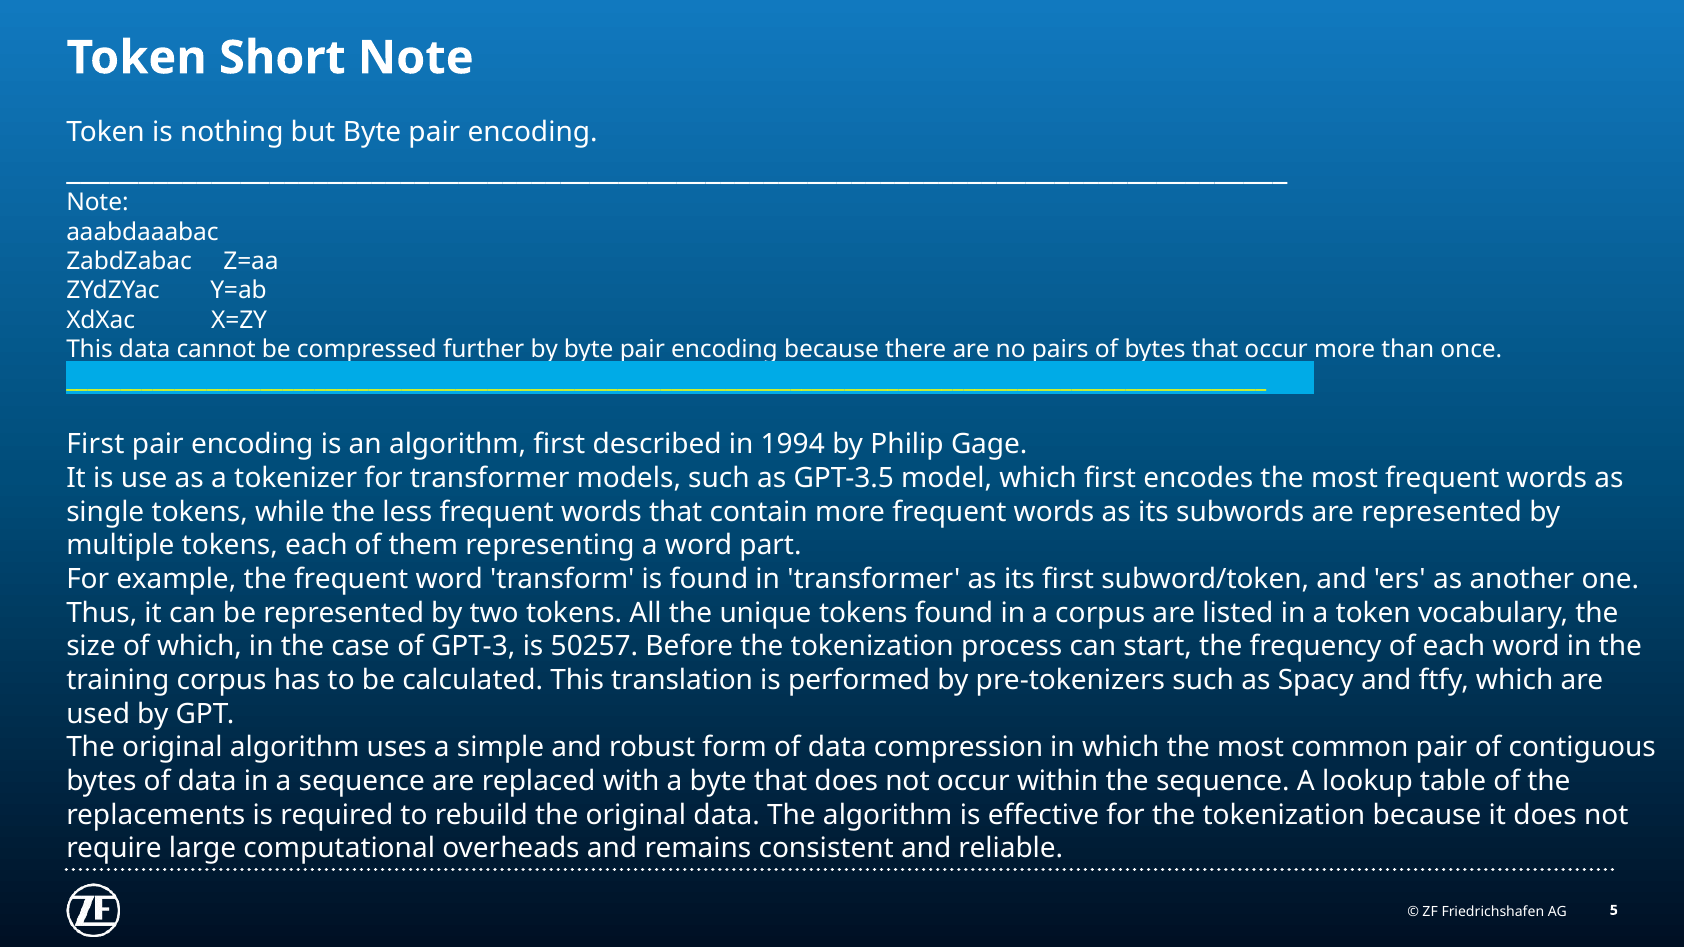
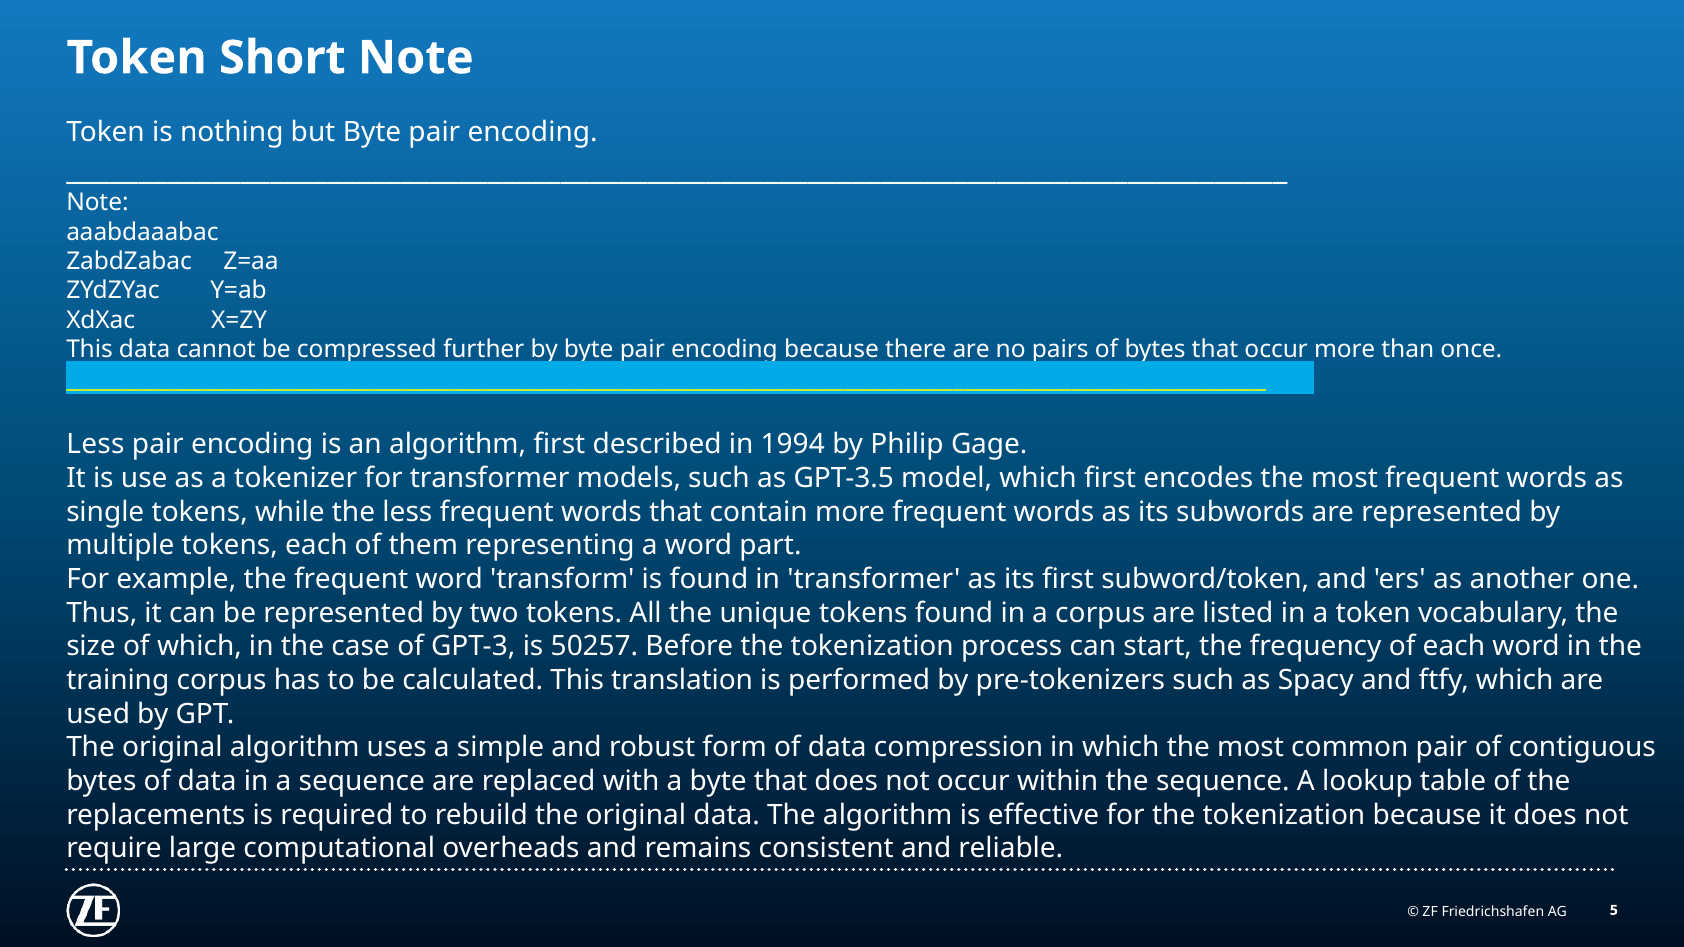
First: First -> Less (95, 445)
